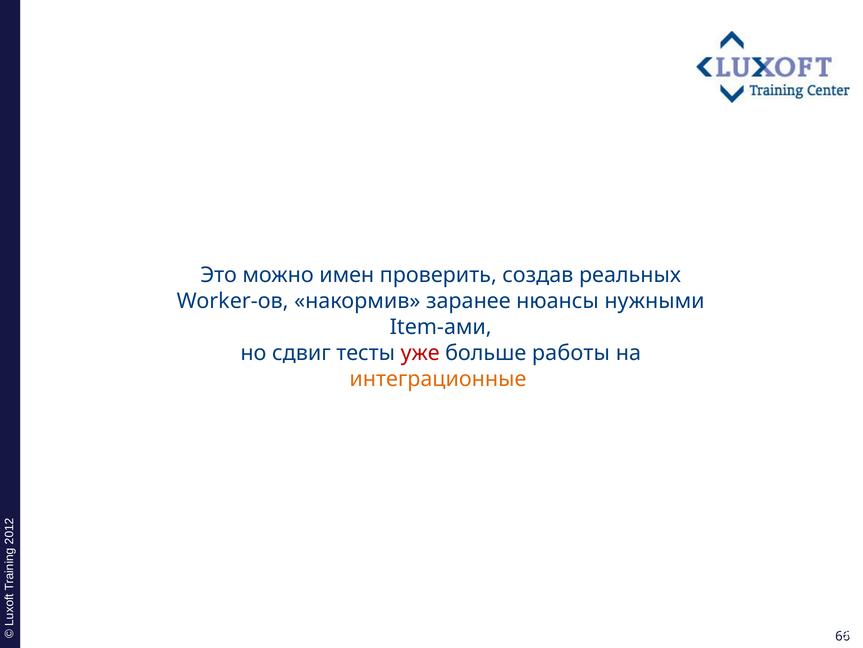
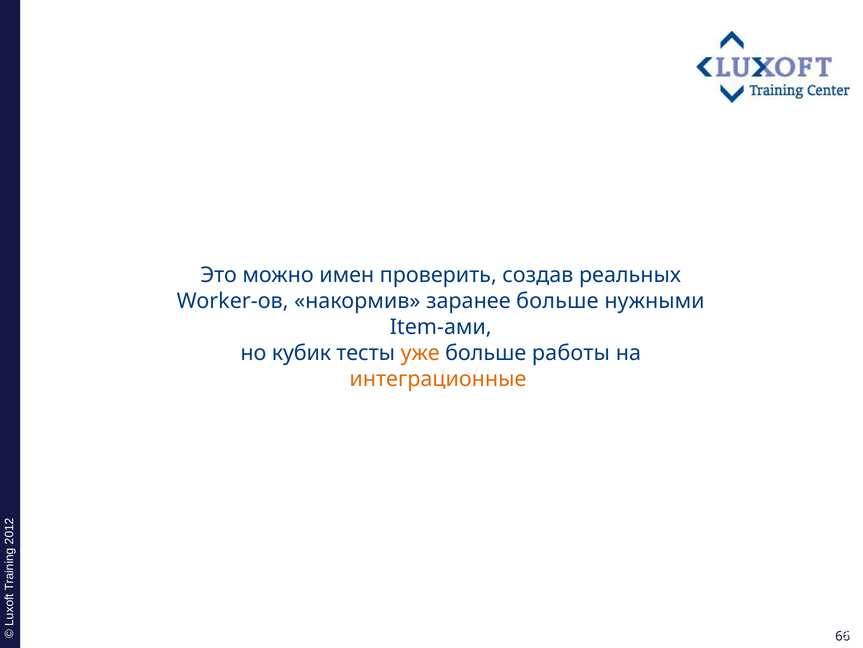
заранее нюансы: нюансы -> больше (557, 301)
сдвиг: сдвиг -> кубик (302, 353)
уже colour: red -> orange (420, 353)
